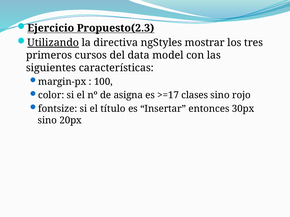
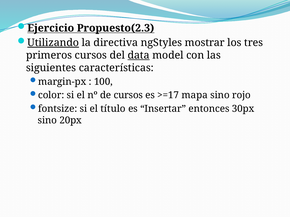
data underline: none -> present (139, 55)
de asigna: asigna -> cursos (128, 95)
clases: clases -> mapa (195, 95)
